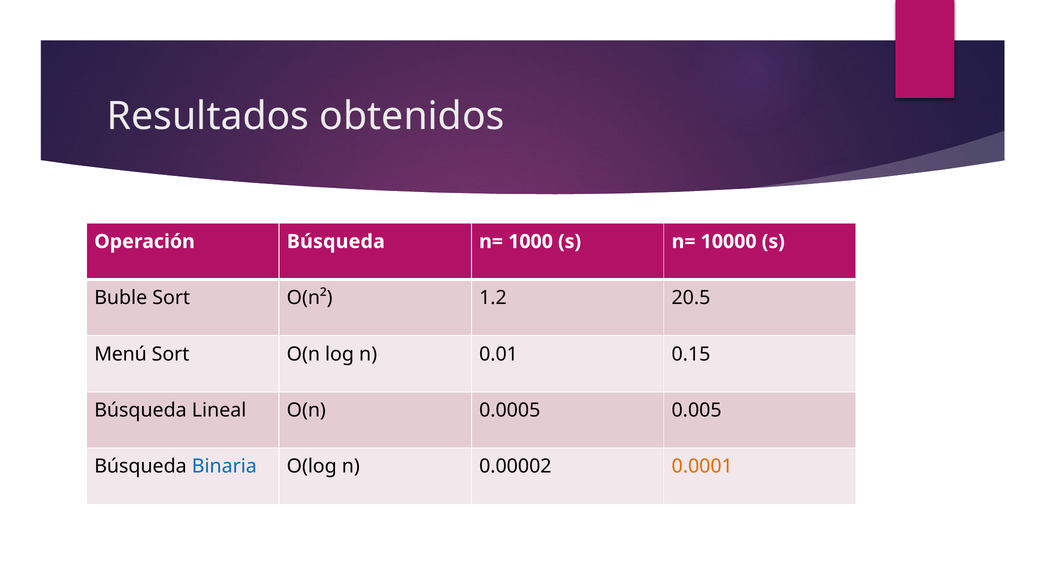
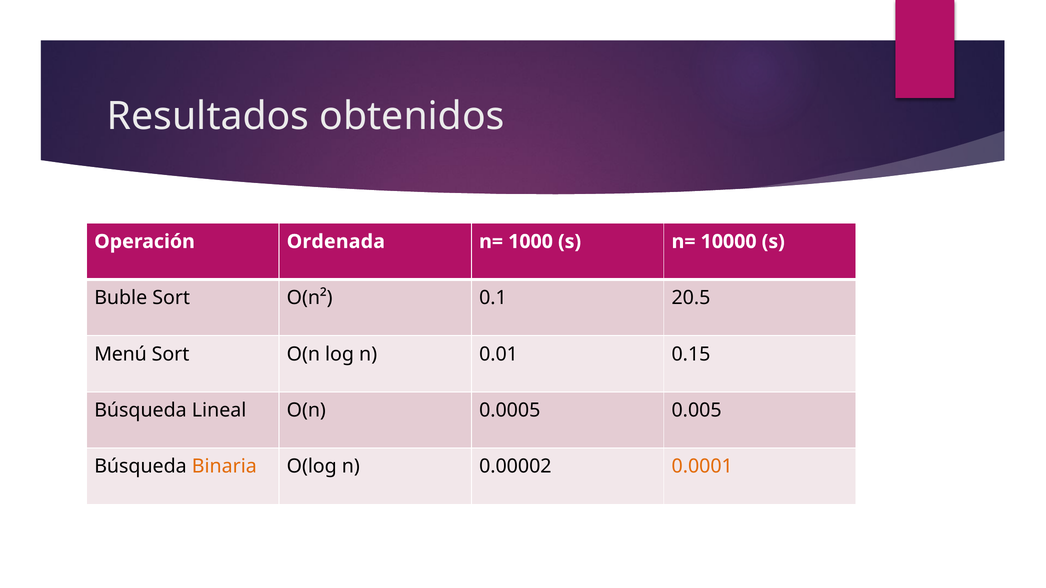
Operación Búsqueda: Búsqueda -> Ordenada (336, 242)
1.2: 1.2 -> 0.1 (493, 298)
Binaria colour: blue -> orange (224, 467)
